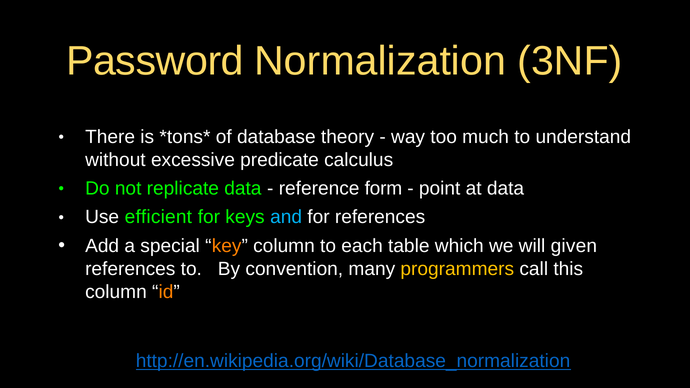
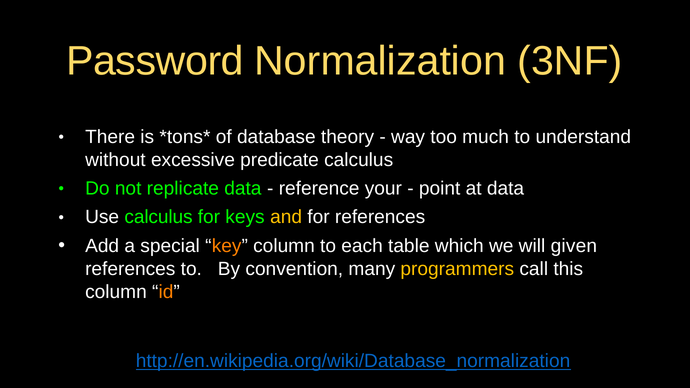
form: form -> your (383, 189)
Use efficient: efficient -> calculus (159, 217)
and colour: light blue -> yellow (286, 217)
